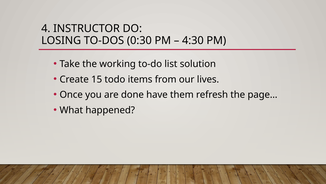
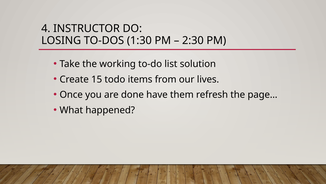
0:30: 0:30 -> 1:30 (139, 40)
4:30: 4:30 -> 2:30 (193, 40)
